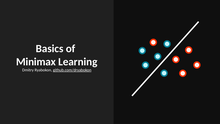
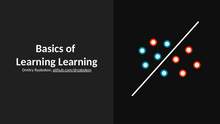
Minimax: Minimax -> Learning (36, 62)
